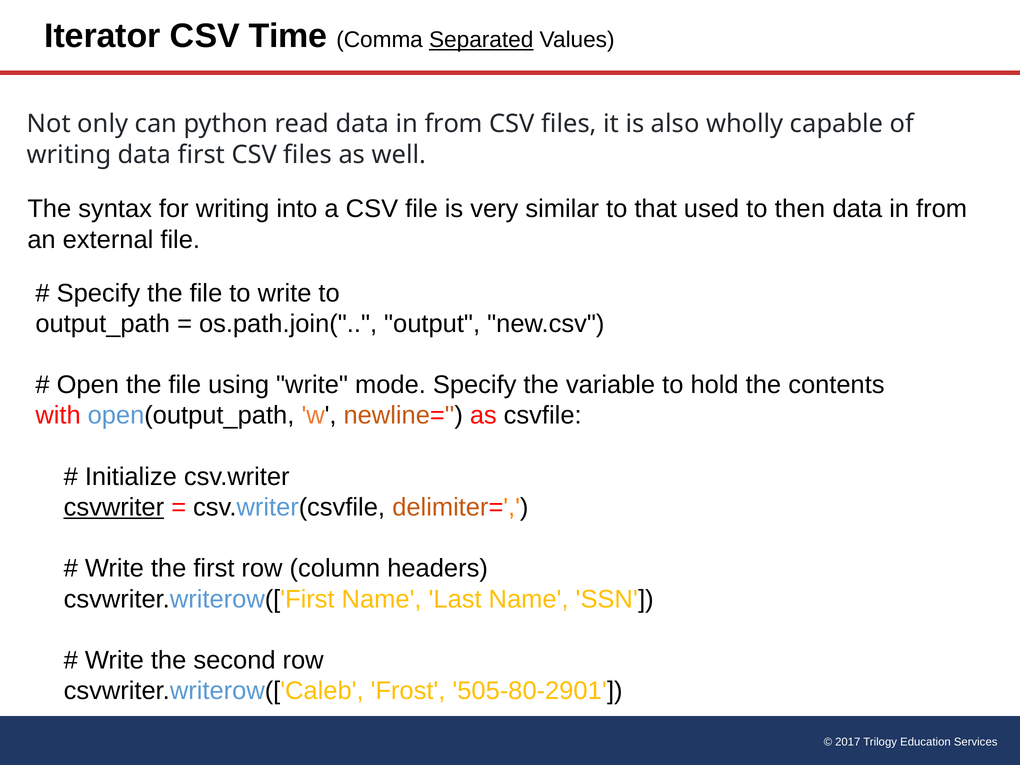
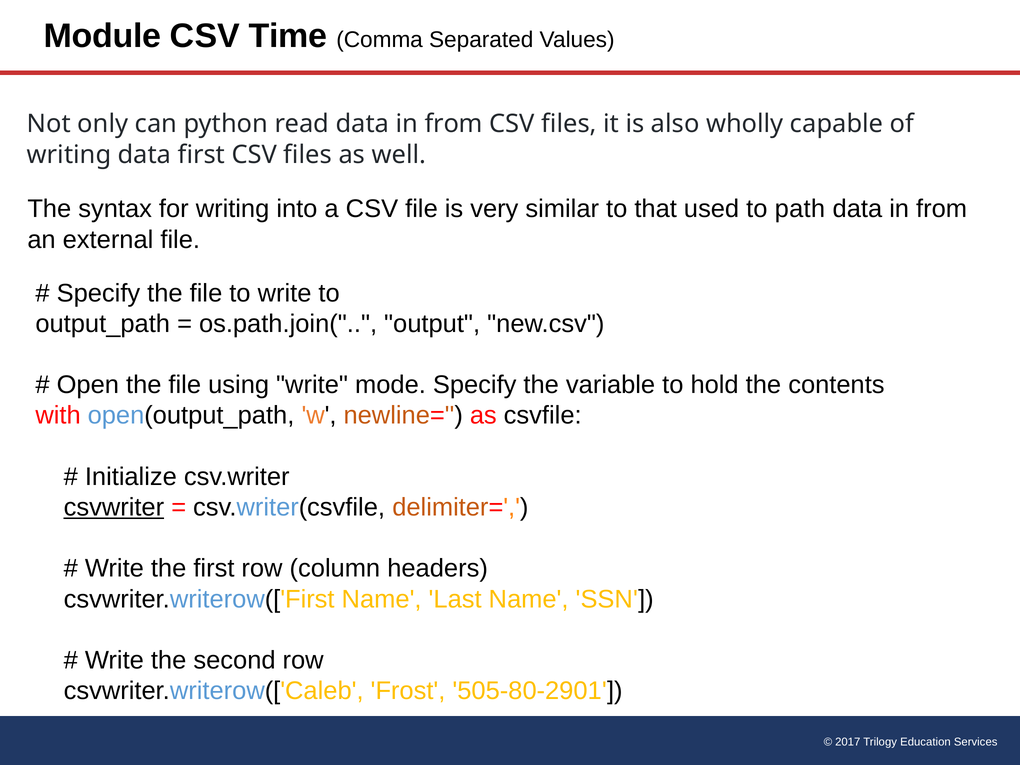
Iterator: Iterator -> Module (102, 36)
Separated underline: present -> none (481, 40)
then: then -> path (800, 209)
